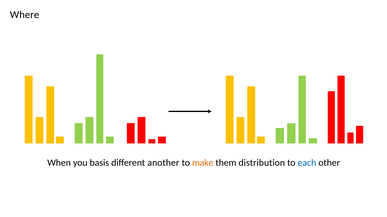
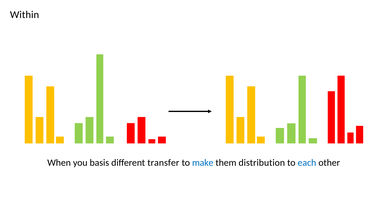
Where: Where -> Within (25, 15)
another: another -> transfer (163, 163)
make colour: orange -> blue (203, 163)
